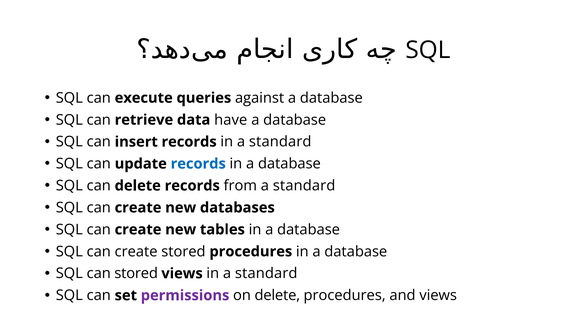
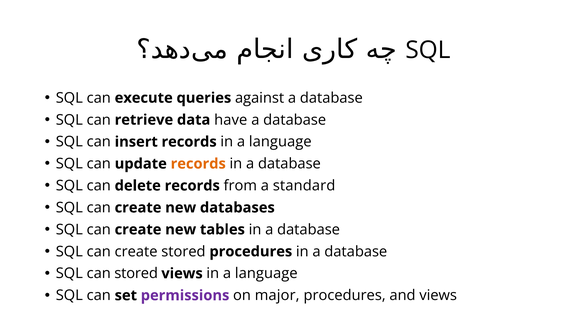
records in a standard: standard -> language (280, 142)
records colour: blue -> orange (198, 164)
views in a standard: standard -> language (266, 274)
on delete: delete -> major (277, 296)
